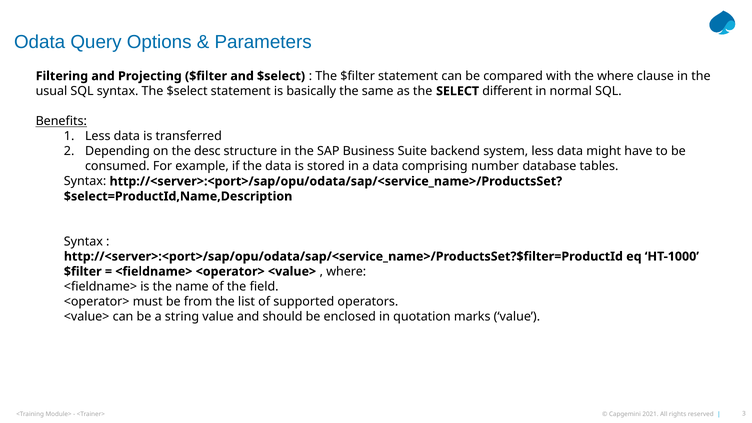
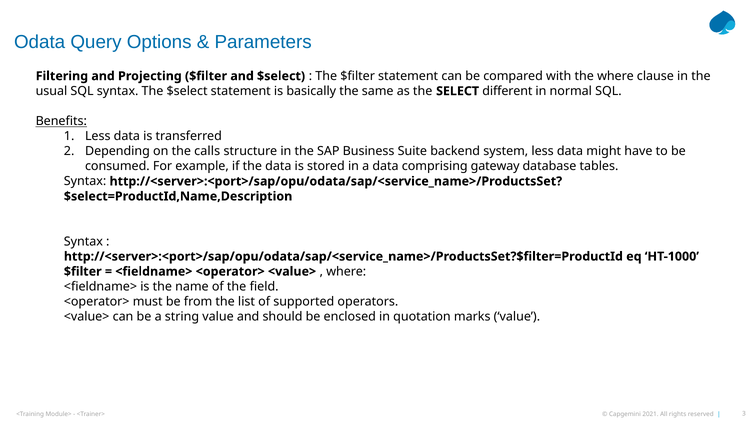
desc: desc -> calls (207, 151)
number: number -> gateway (495, 166)
